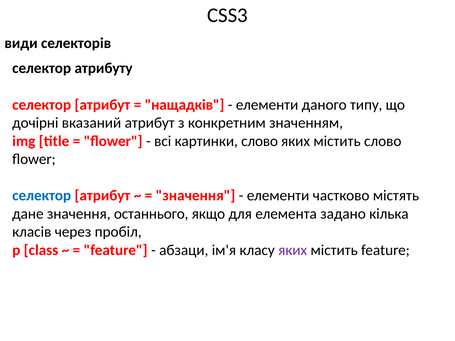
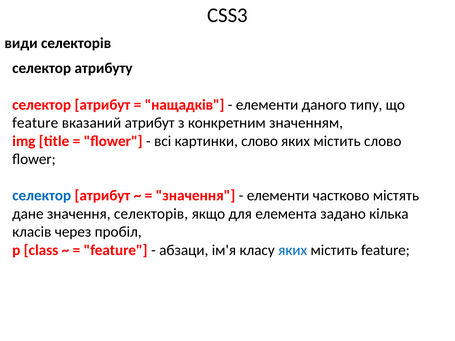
дочірні: дочірні -> feature (35, 123)
значення останнього: останнього -> селекторів (151, 214)
яких colour: purple -> blue (293, 250)
